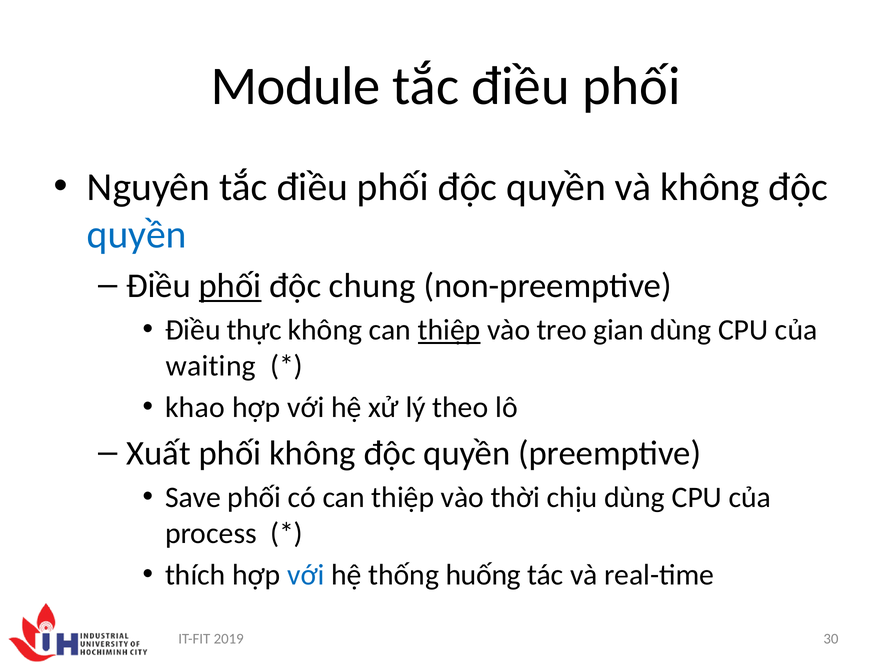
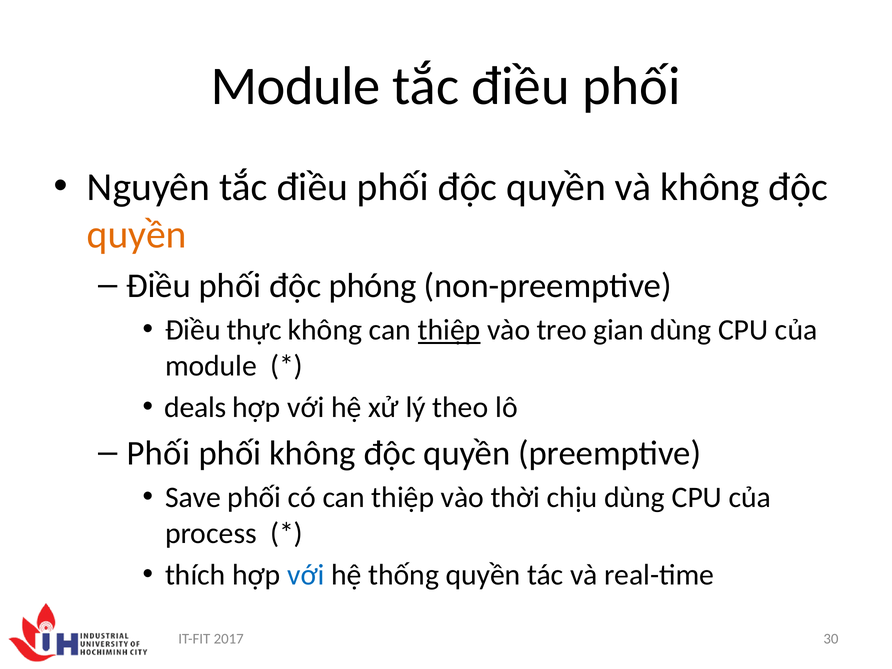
quyền colour: blue -> orange (137, 235)
phối underline: present -> none (230, 286)
chung: chung -> phóng (373, 286)
waiting: waiting -> module (211, 366)
khao: khao -> deals (195, 407)
Xuất: Xuất -> Phối (158, 453)
thống huống: huống -> quyền (483, 575)
2019: 2019 -> 2017 (229, 639)
